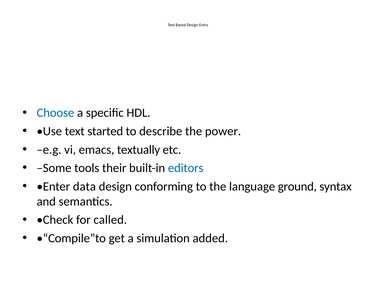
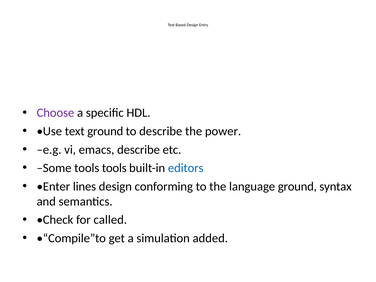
Choose colour: blue -> purple (55, 113)
text started: started -> ground (105, 131)
emacs textually: textually -> describe (139, 150)
tools their: their -> tools (114, 168)
data: data -> lines (84, 186)
